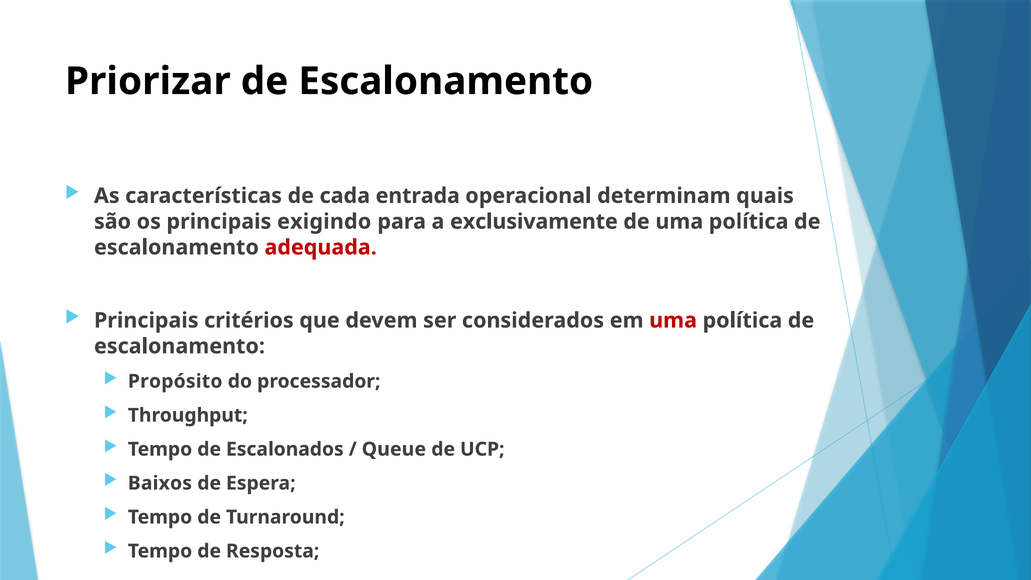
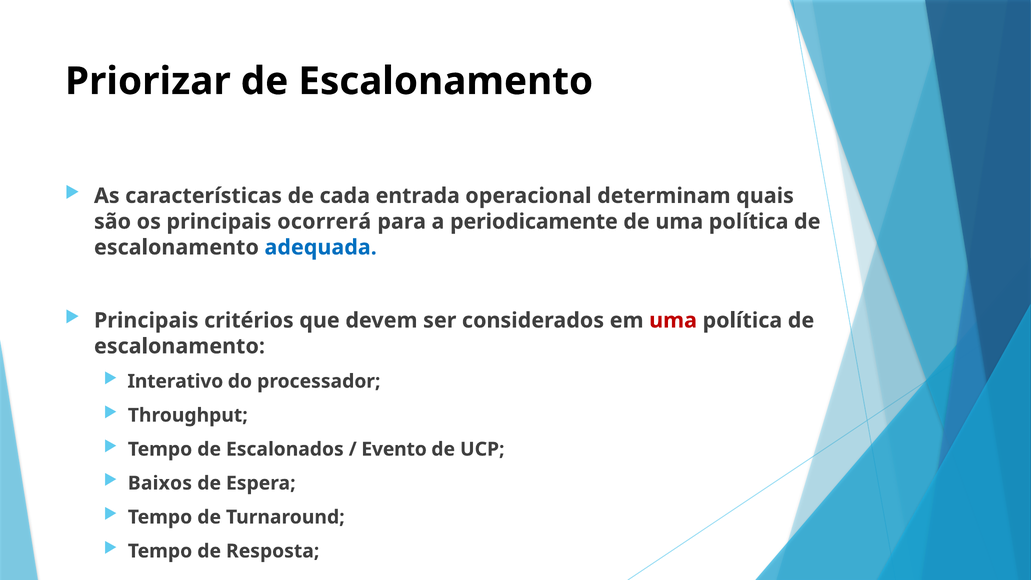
exigindo: exigindo -> ocorrerá (324, 222)
exclusivamente: exclusivamente -> periodicamente (534, 222)
adequada colour: red -> blue (321, 247)
Propósito: Propósito -> Interativo (175, 381)
Queue: Queue -> Evento (394, 449)
